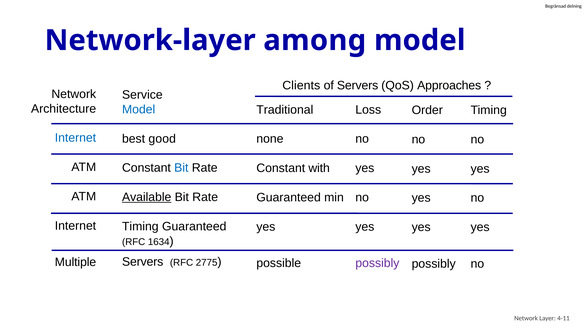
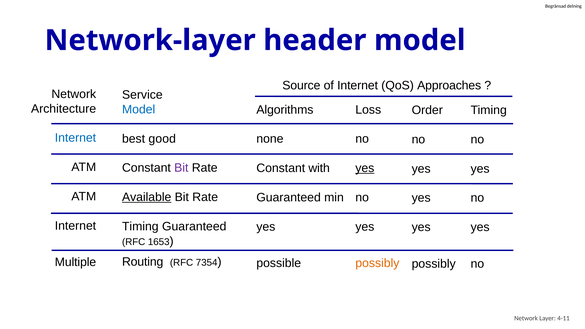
among: among -> header (315, 40)
Clients: Clients -> Source (301, 86)
of Servers: Servers -> Internet (358, 86)
Traditional: Traditional -> Algorithms (285, 110)
Bit colour: blue -> purple (181, 168)
yes underline: none -> present (365, 168)
1634: 1634 -> 1653 (159, 242)
Servers: Servers -> Routing (143, 262)
2775: 2775 -> 7354 (207, 263)
possibly colour: purple -> orange (377, 263)
